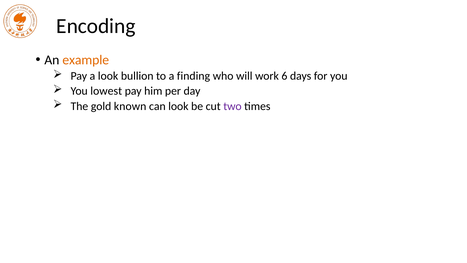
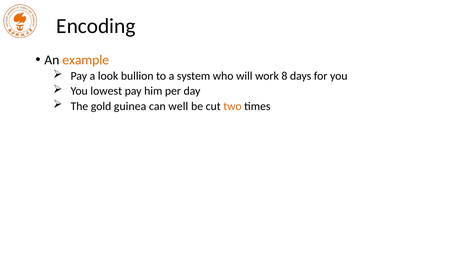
finding: finding -> system (194, 76)
6: 6 -> 8 (284, 76)
known: known -> guinea (130, 106)
can look: look -> well (178, 106)
two colour: purple -> orange (232, 106)
